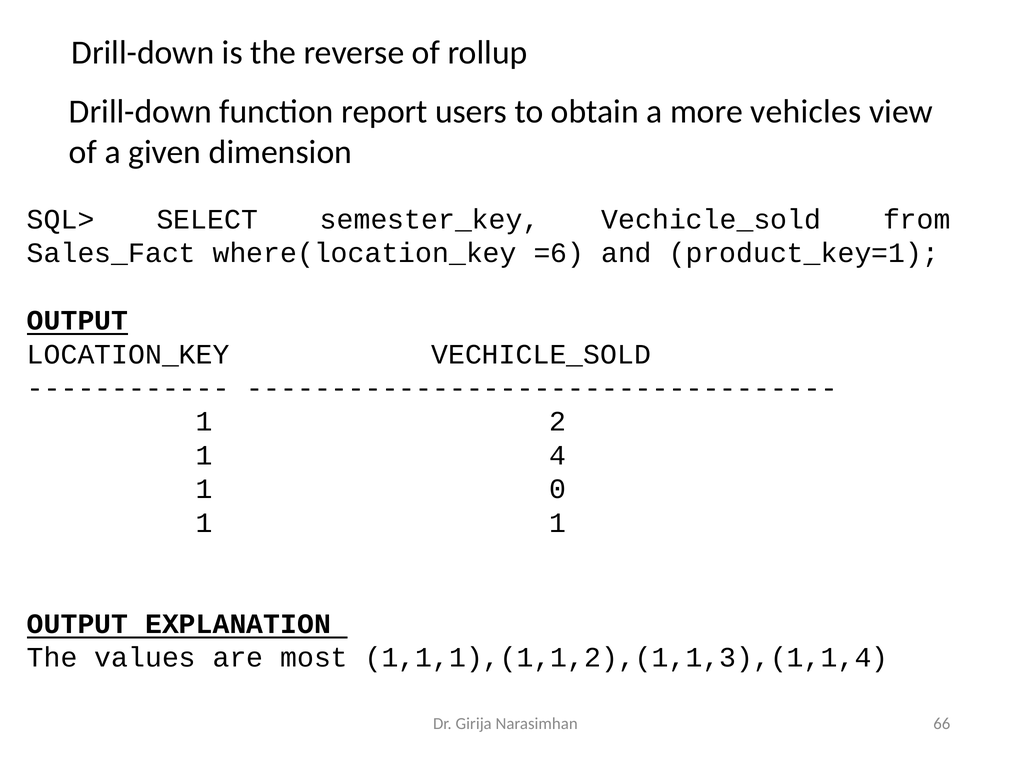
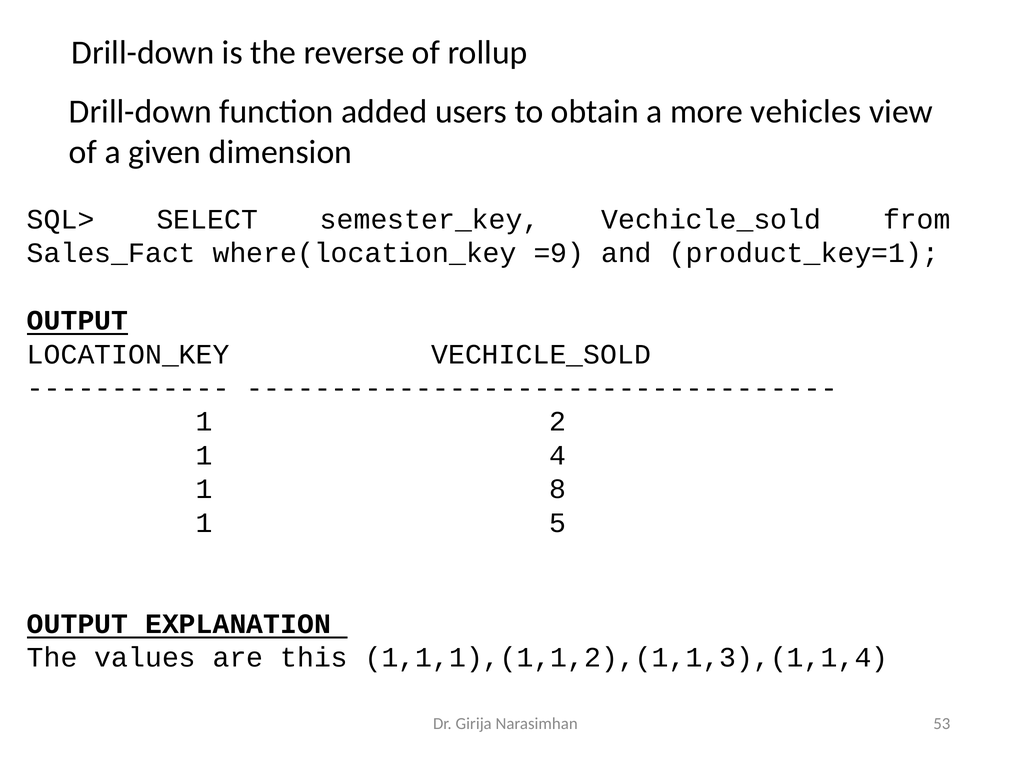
report: report -> added (384, 112)
=6: =6 -> =9 (559, 253)
0: 0 -> 8 (558, 489)
1 1: 1 -> 5 (558, 523)
most: most -> this (314, 658)
66: 66 -> 53 (942, 724)
